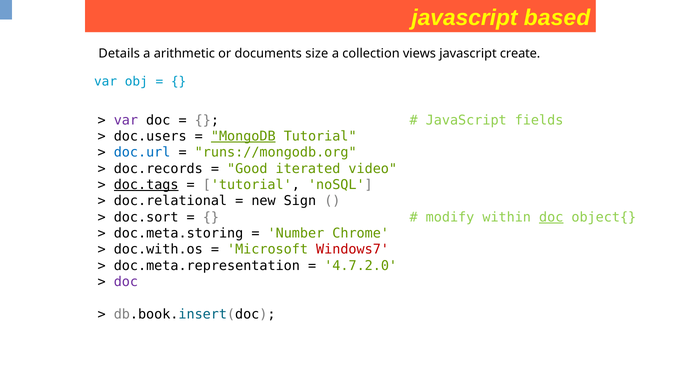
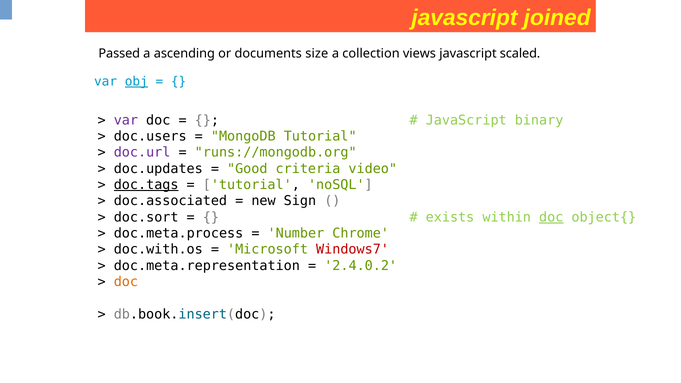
based: based -> joined (557, 18)
Details: Details -> Passed (119, 54)
arithmetic: arithmetic -> ascending (184, 54)
create: create -> scaled (520, 54)
obj underline: none -> present (136, 81)
fields: fields -> binary (539, 120)
MongoDB underline: present -> none (243, 136)
doc.url colour: blue -> purple (142, 153)
doc.records: doc.records -> doc.updates (158, 169)
iterated: iterated -> criteria (308, 169)
doc.relational: doc.relational -> doc.associated (170, 201)
modify: modify -> exists (450, 217)
doc.meta.storing: doc.meta.storing -> doc.meta.process (179, 233)
4.7.2.0: 4.7.2.0 -> 2.4.0.2 (361, 266)
doc colour: purple -> orange (126, 282)
